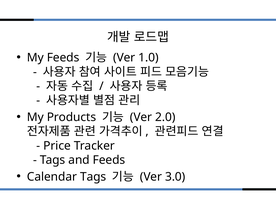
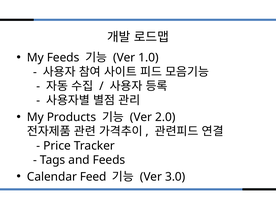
Calendar Tags: Tags -> Feed (93, 177)
